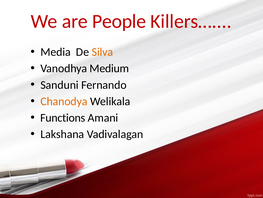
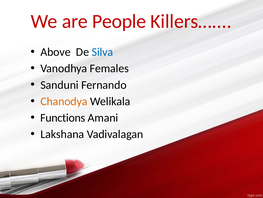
Media: Media -> Above (56, 52)
Silva colour: orange -> blue (102, 52)
Medium: Medium -> Females (109, 68)
